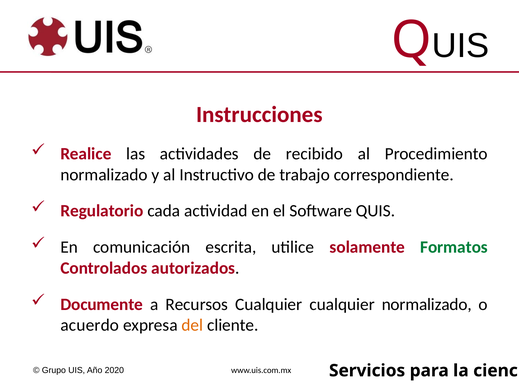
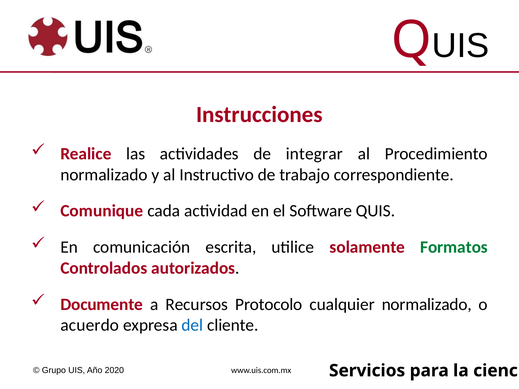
recibido: recibido -> integrar (314, 154)
Regulatorio: Regulatorio -> Comunique (102, 211)
Recursos Cualquier: Cualquier -> Protocolo (269, 305)
del colour: orange -> blue (192, 325)
